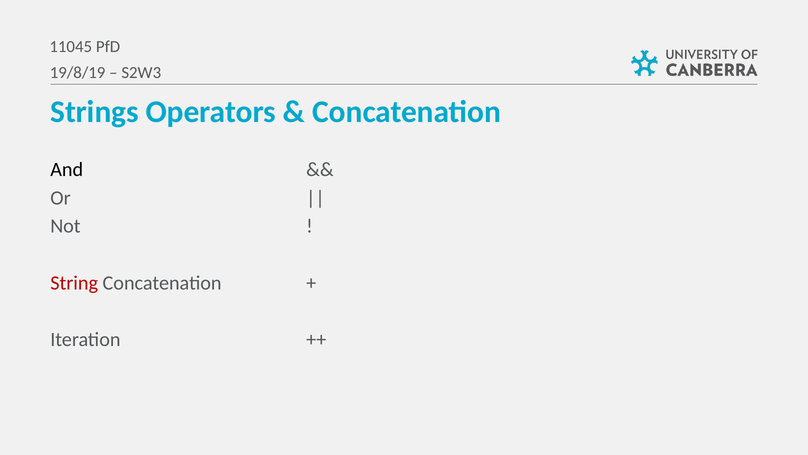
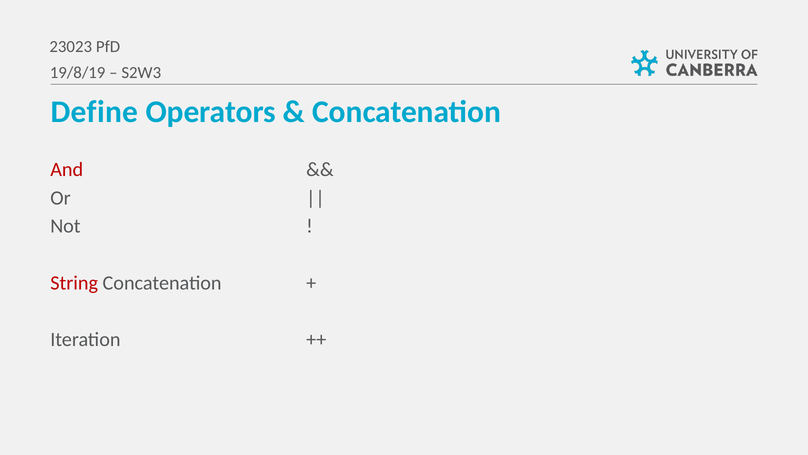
11045: 11045 -> 23023 (71, 47)
Strings: Strings -> Define (94, 112)
And colour: black -> red (67, 170)
